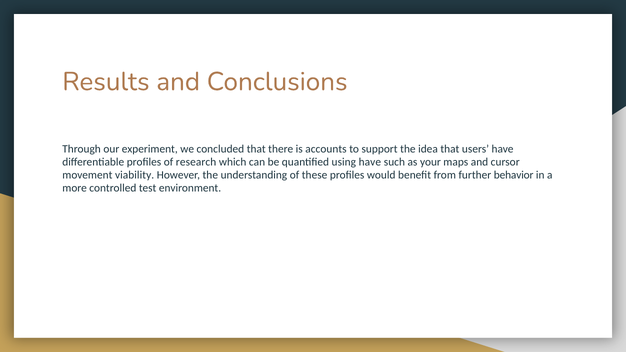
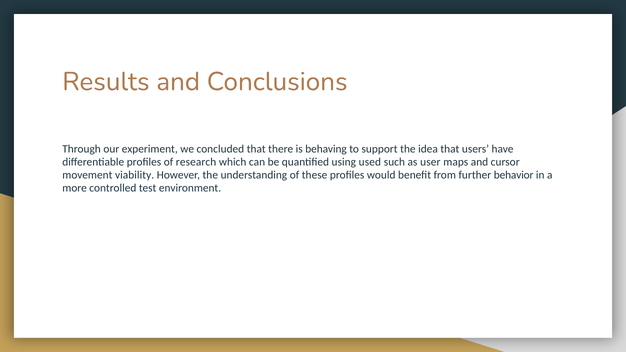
accounts: accounts -> behaving (326, 149)
using have: have -> used (370, 162)
your: your -> user (430, 162)
